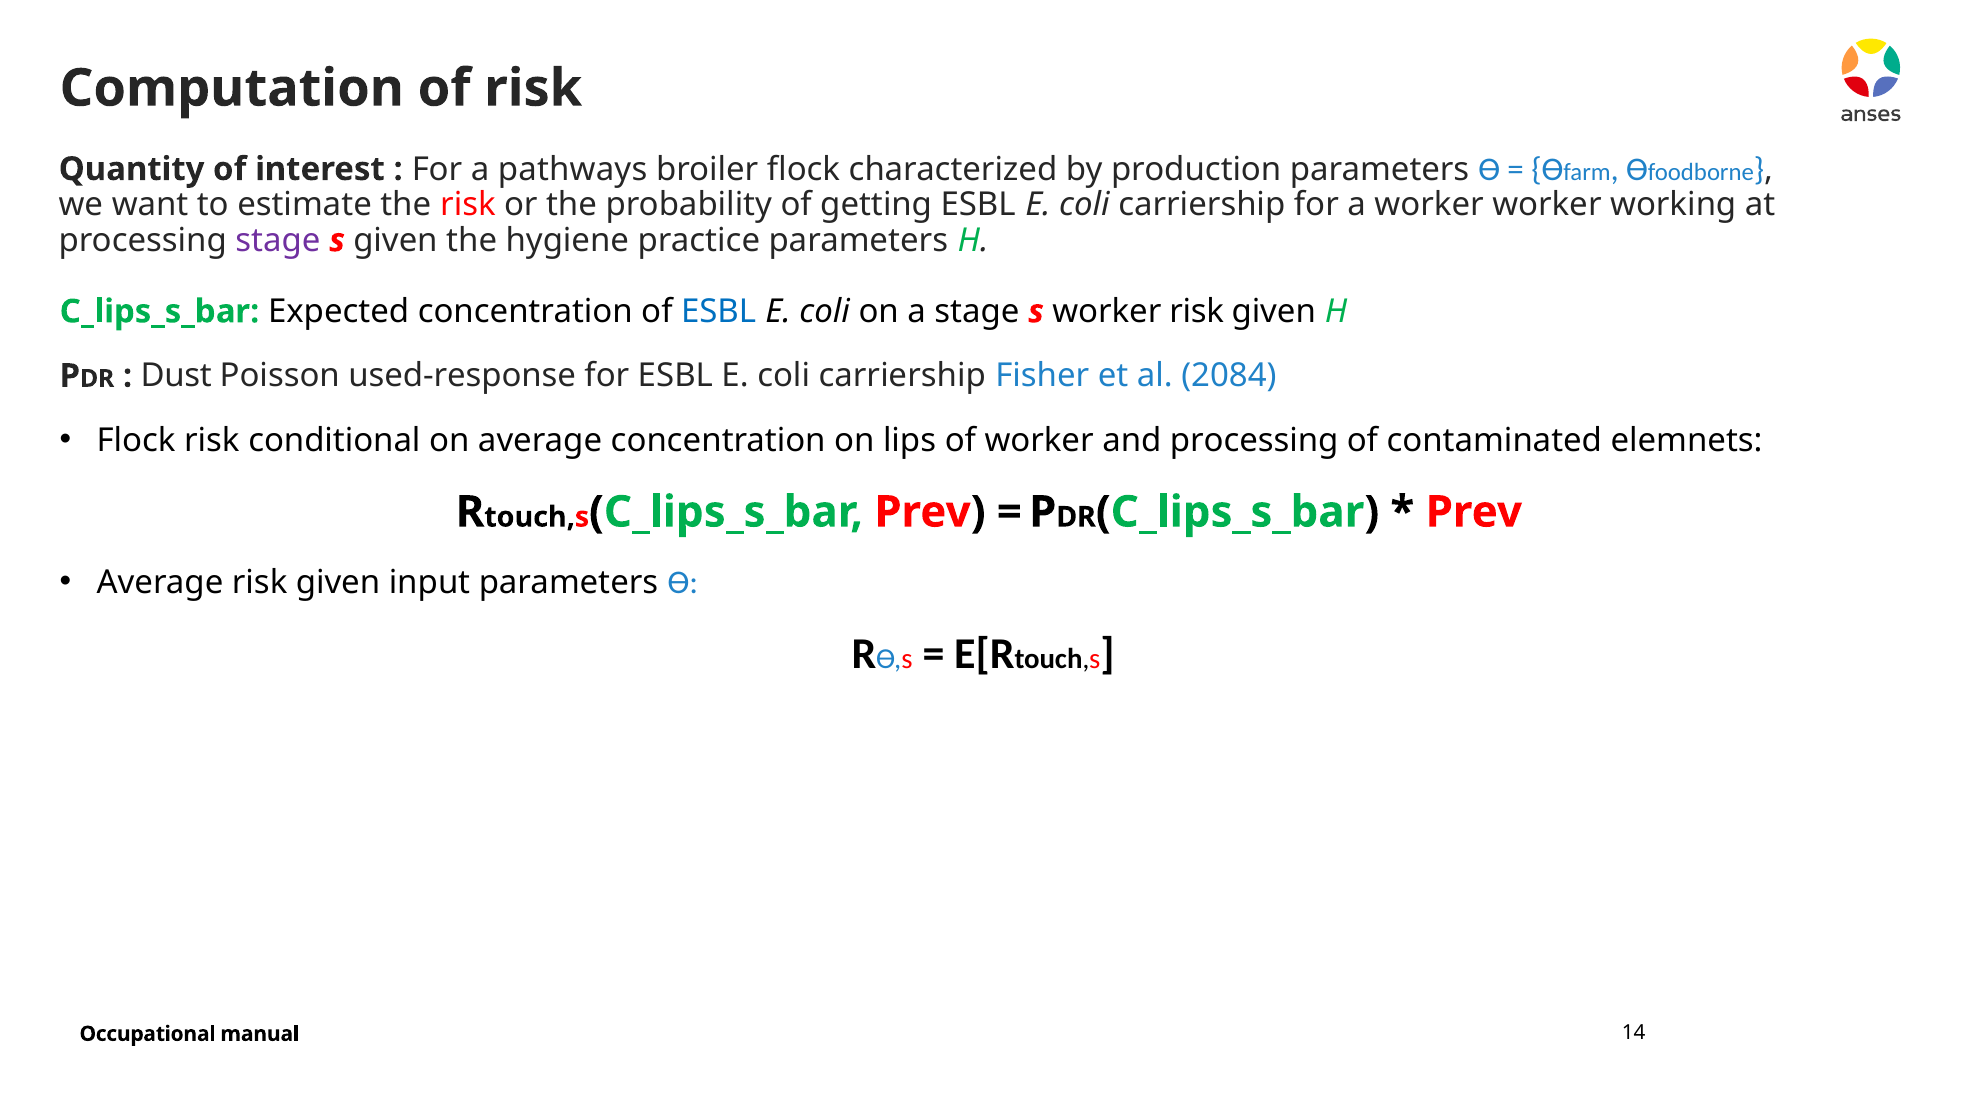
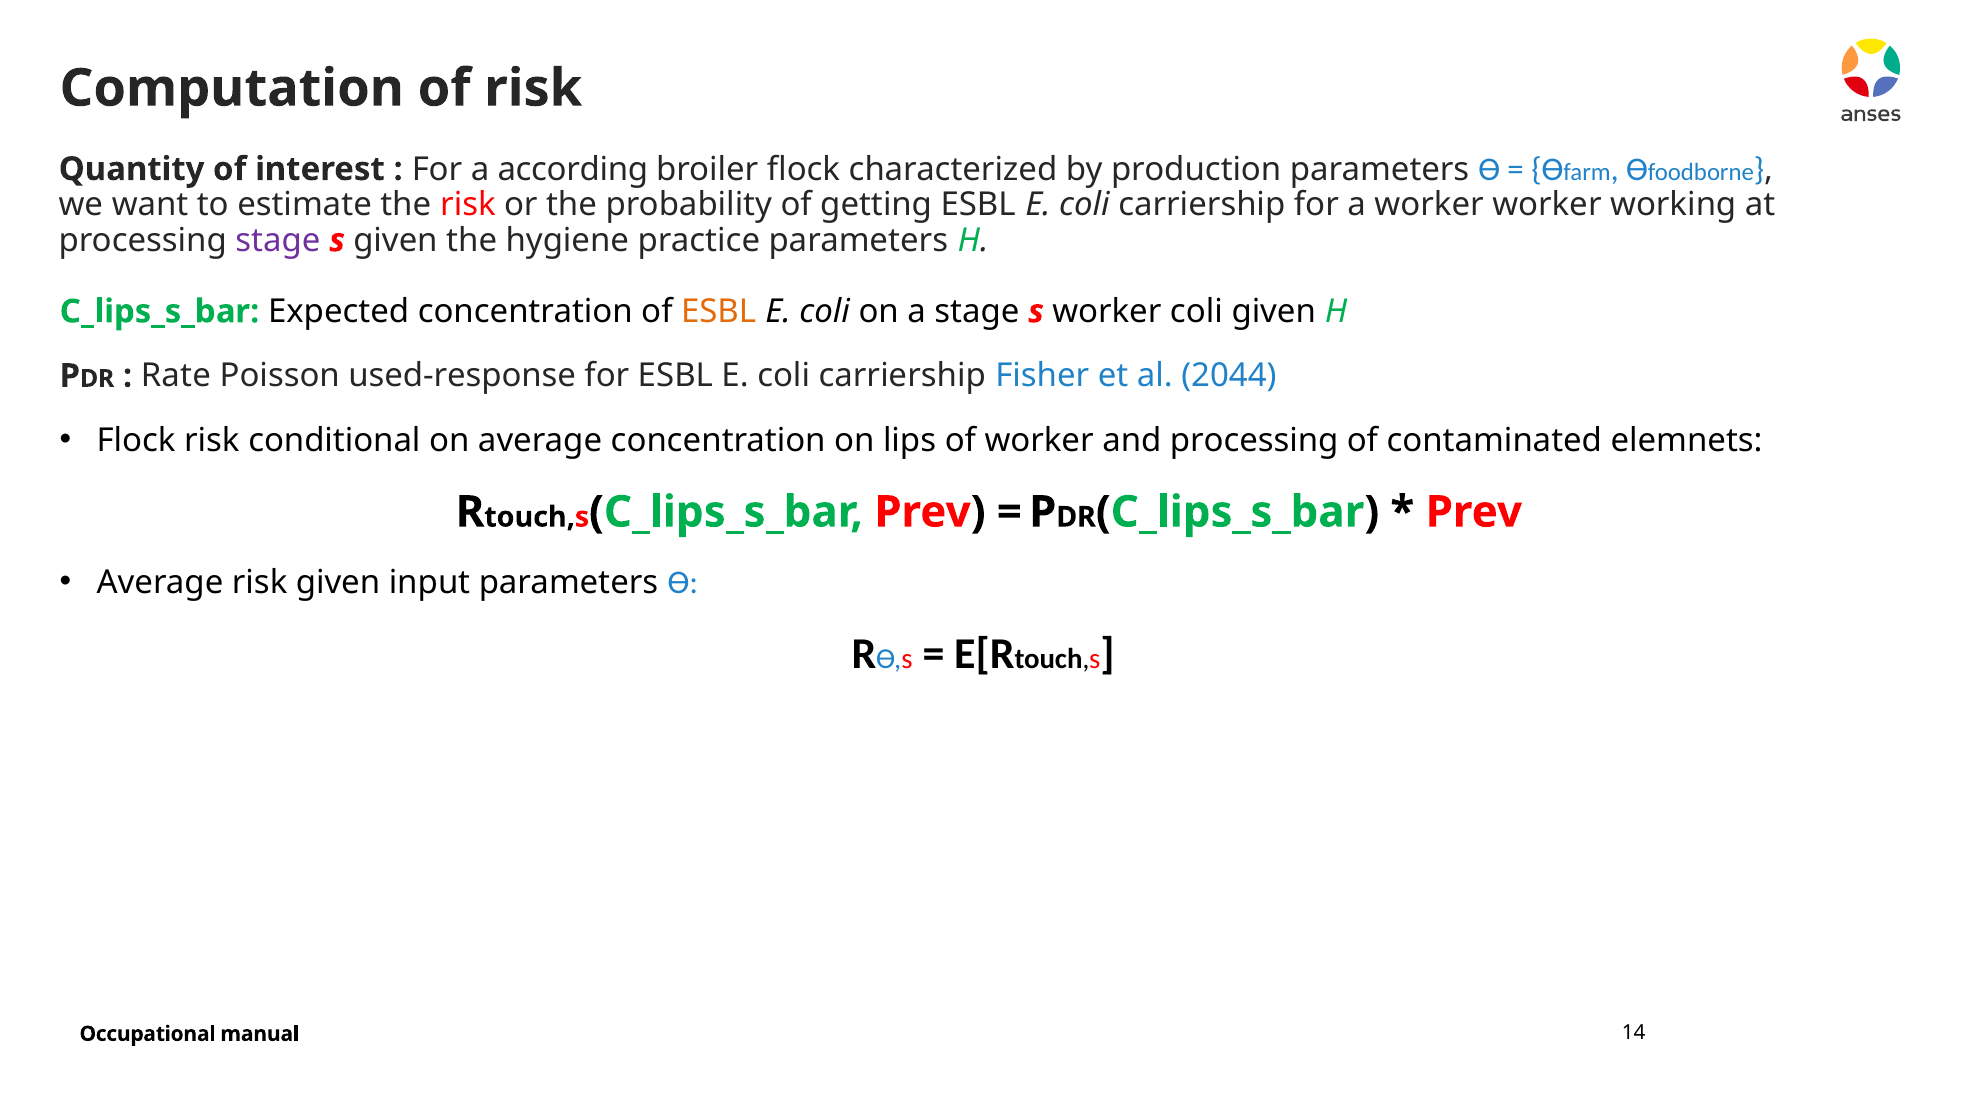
pathways: pathways -> according (573, 169)
ESBL colour: blue -> orange (719, 311)
worker risk: risk -> coli (1196, 311)
Dust: Dust -> Rate (176, 376)
2084: 2084 -> 2044 (1229, 376)
